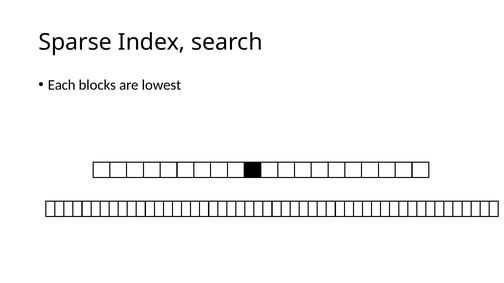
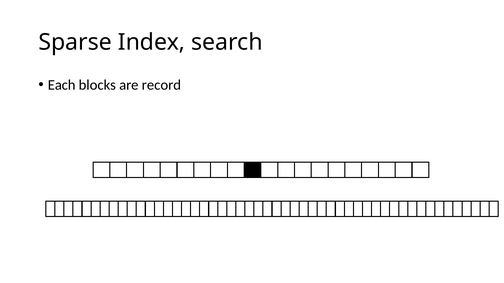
lowest: lowest -> record (161, 85)
